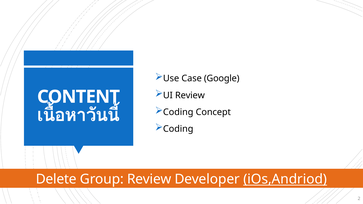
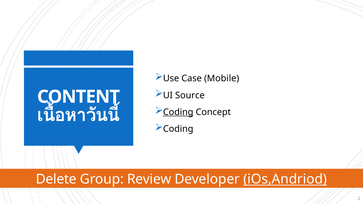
Google: Google -> Mobile (222, 78)
UI Review: Review -> Source (190, 95)
Coding underline: none -> present (178, 112)
